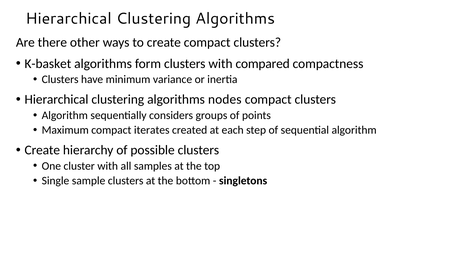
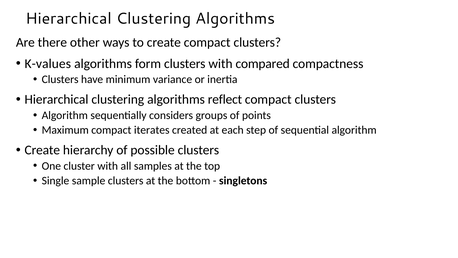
K-basket: K-basket -> K-values (48, 64)
nodes: nodes -> reflect (225, 99)
